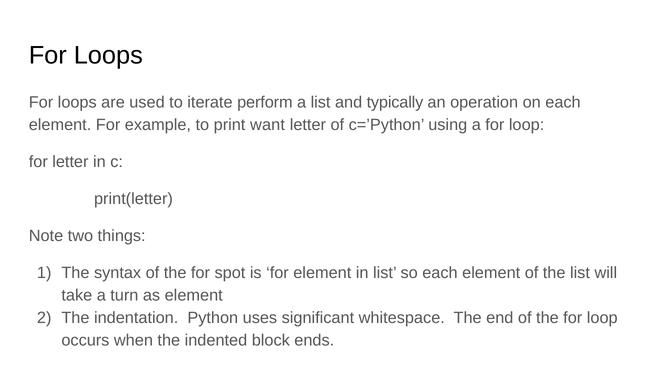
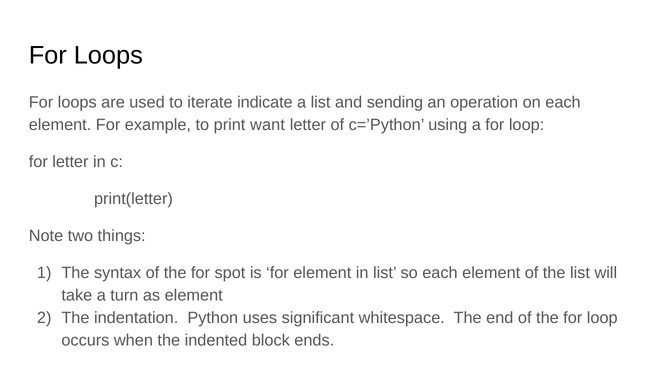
perform: perform -> indicate (265, 103)
typically: typically -> sending (395, 103)
